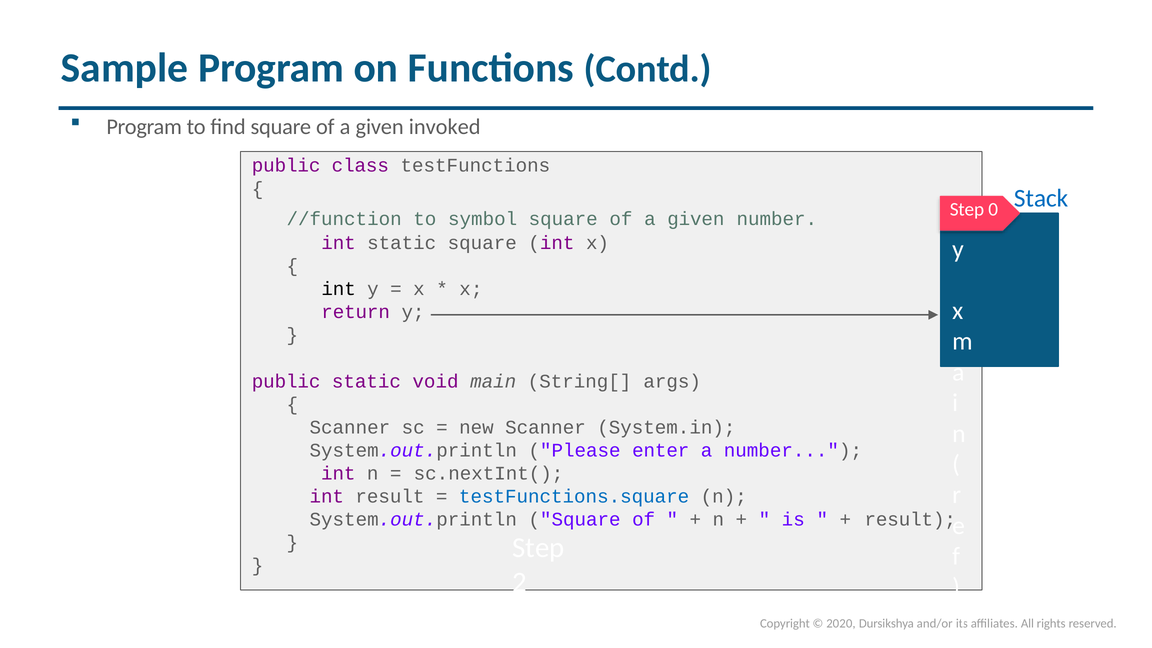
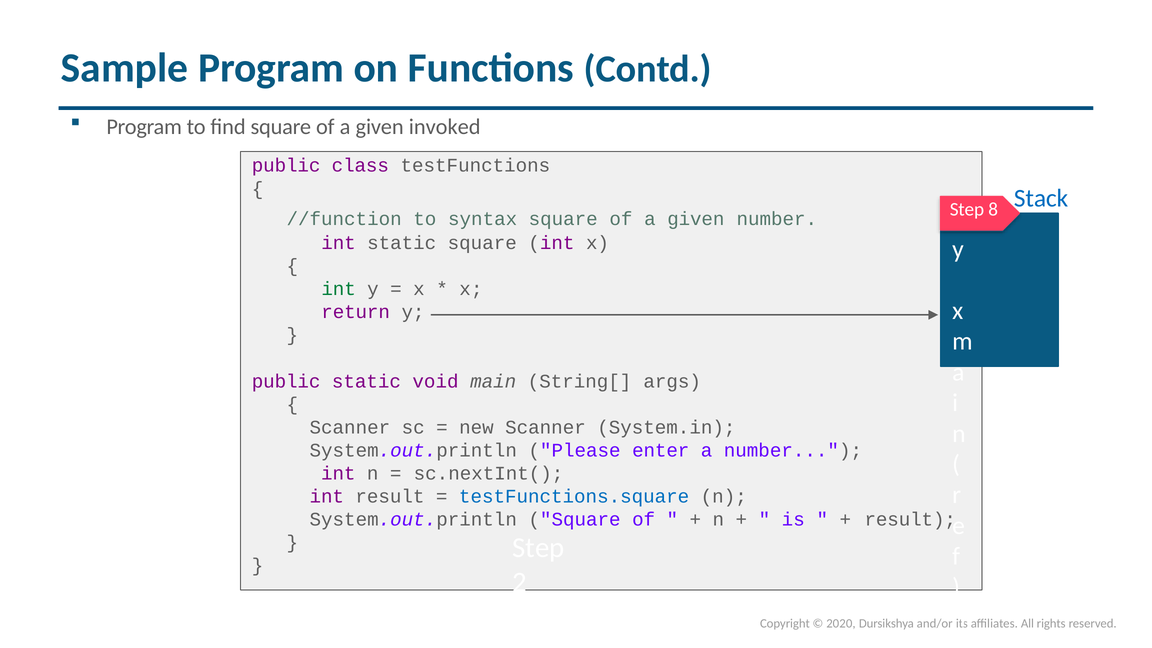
0: 0 -> 8 (993, 209)
symbol: symbol -> syntax (483, 219)
int colour: black -> green (339, 289)
